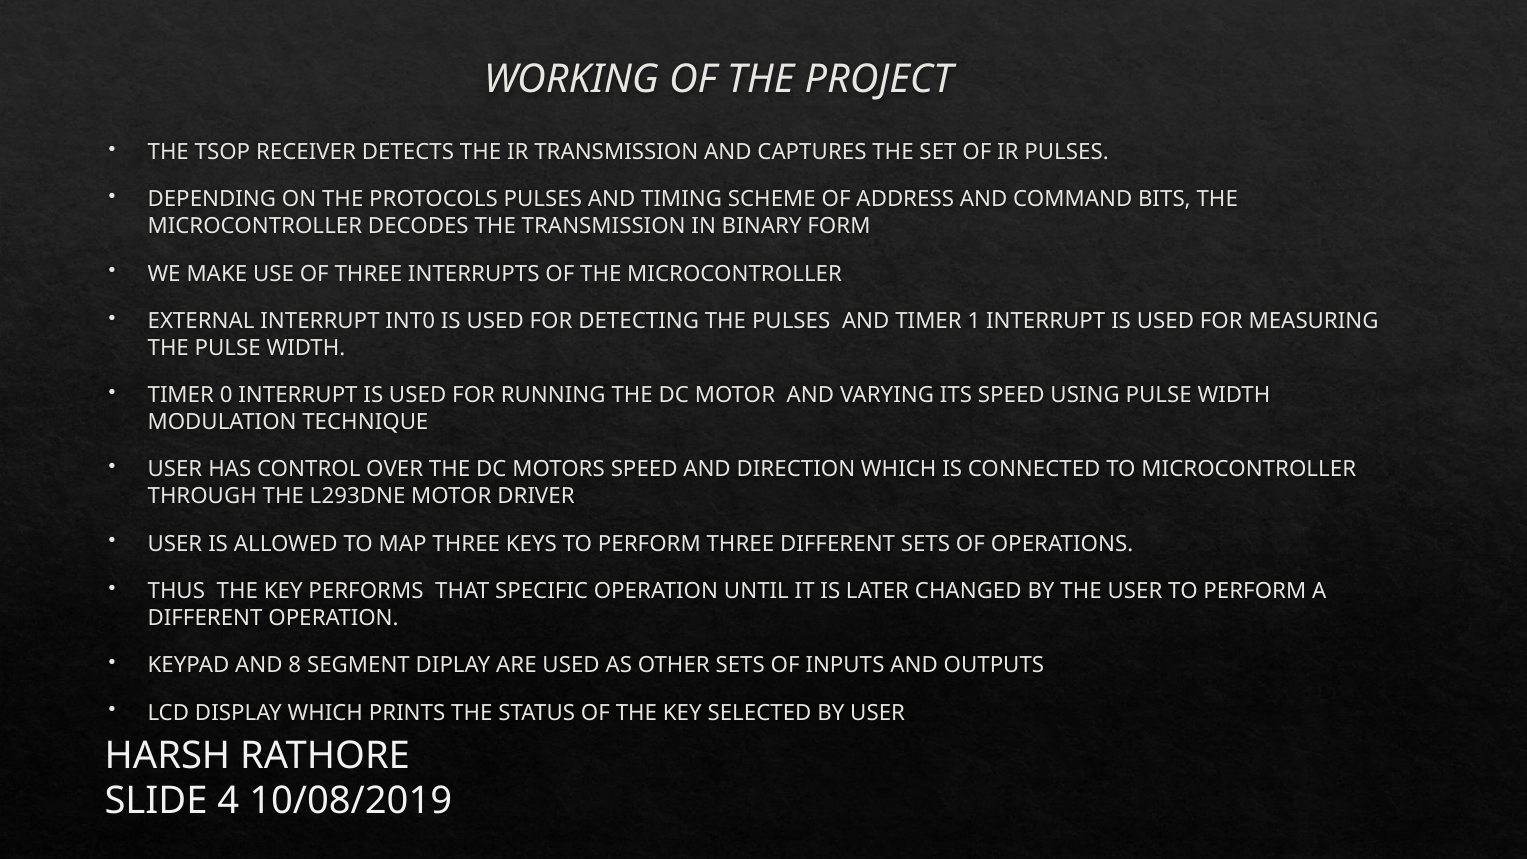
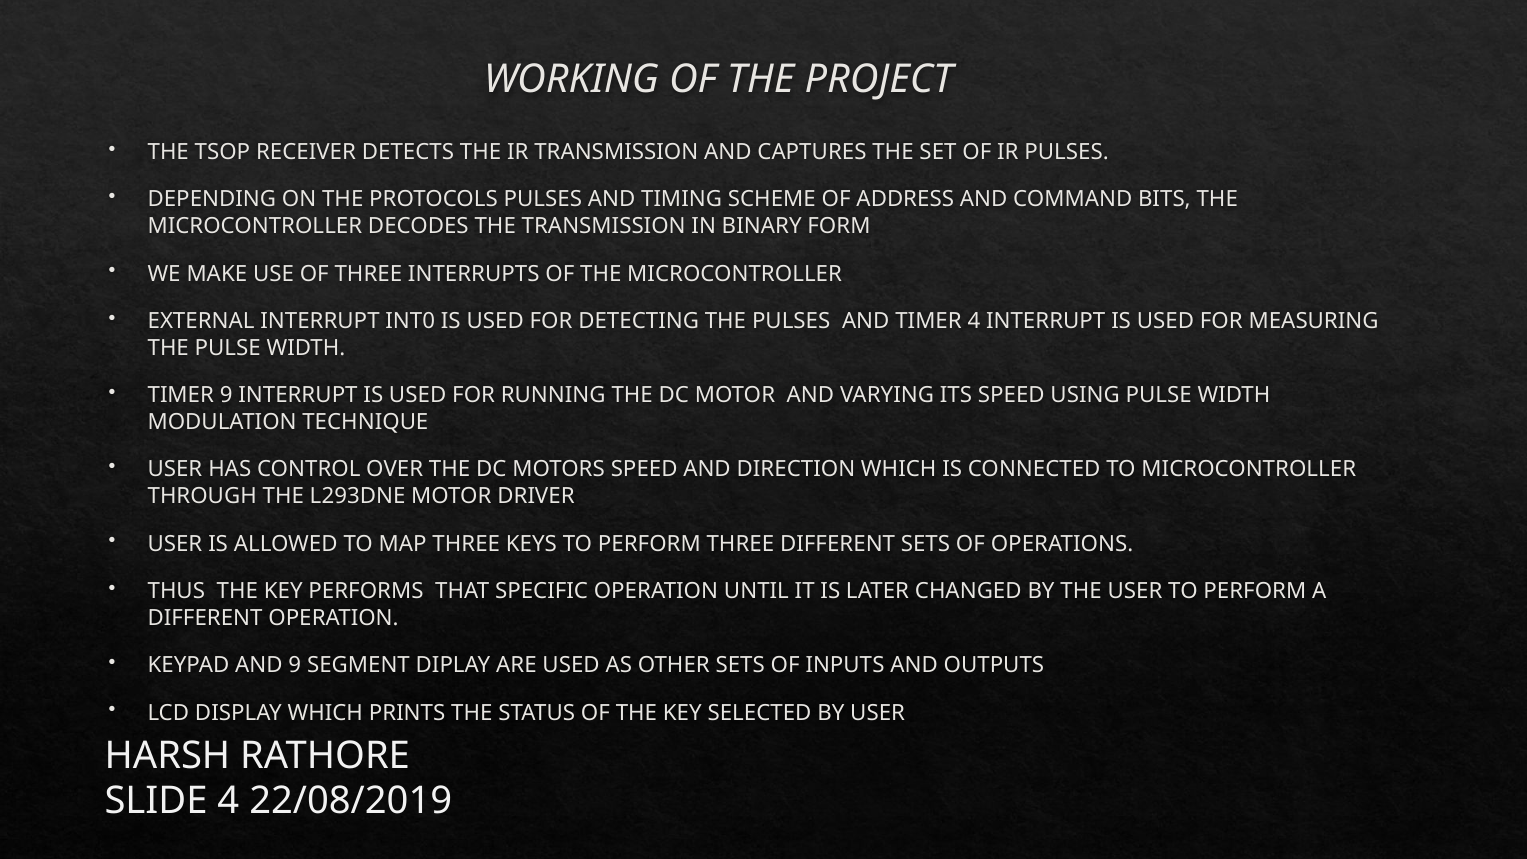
TIMER 1: 1 -> 4 (974, 321)
TIMER 0: 0 -> 9 (226, 395)
AND 8: 8 -> 9 (295, 665)
10/08/2019: 10/08/2019 -> 22/08/2019 (351, 801)
